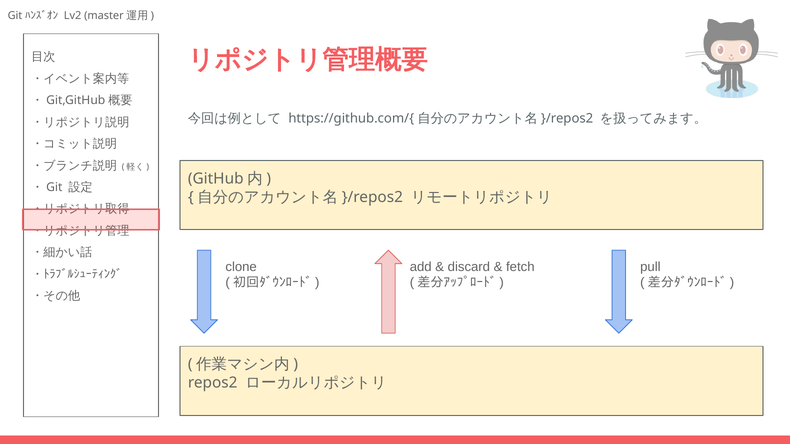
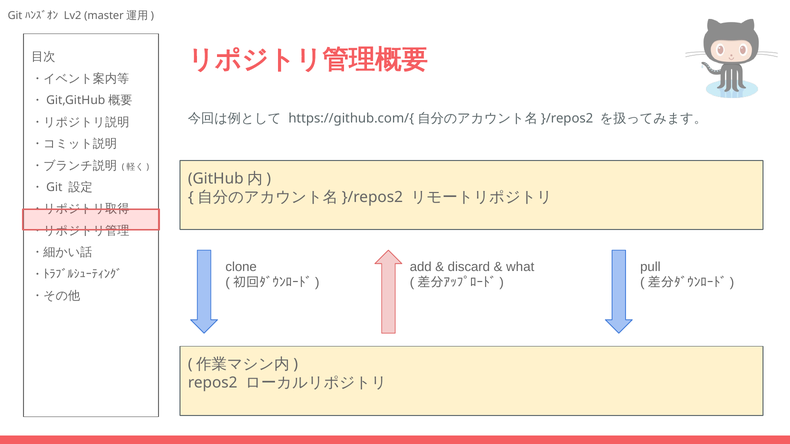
fetch: fetch -> what (520, 267)
